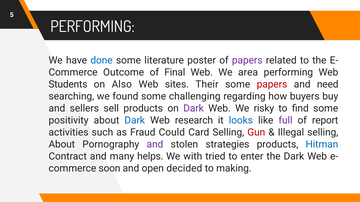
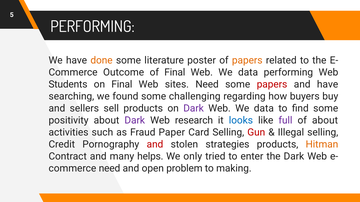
done colour: blue -> orange (102, 61)
papers colour: purple -> orange (247, 61)
area: area -> data (248, 73)
on Also: Also -> Final (122, 85)
sites Their: Their -> Need (207, 85)
and need: need -> have (328, 85)
risky: risky -> data (264, 109)
Dark colour: blue -> purple (135, 121)
of report: report -> about (325, 121)
Could: Could -> Paper (172, 133)
About: About -> Credit (62, 145)
and colour: purple -> red (155, 145)
Hitman colour: blue -> orange (322, 145)
with: with -> only (193, 157)
soon: soon -> need (109, 169)
decided: decided -> problem (184, 169)
